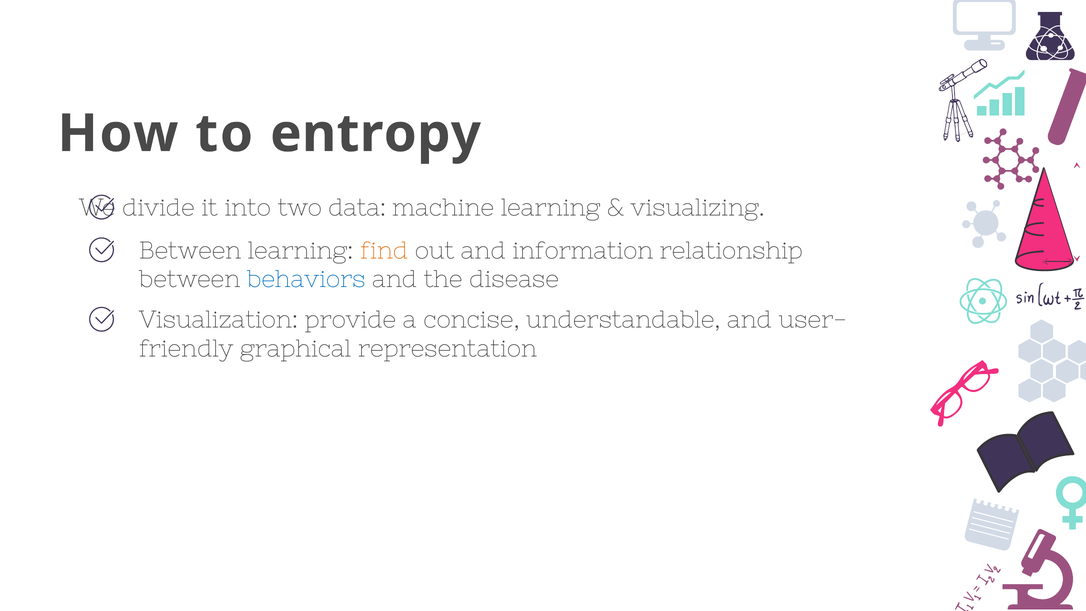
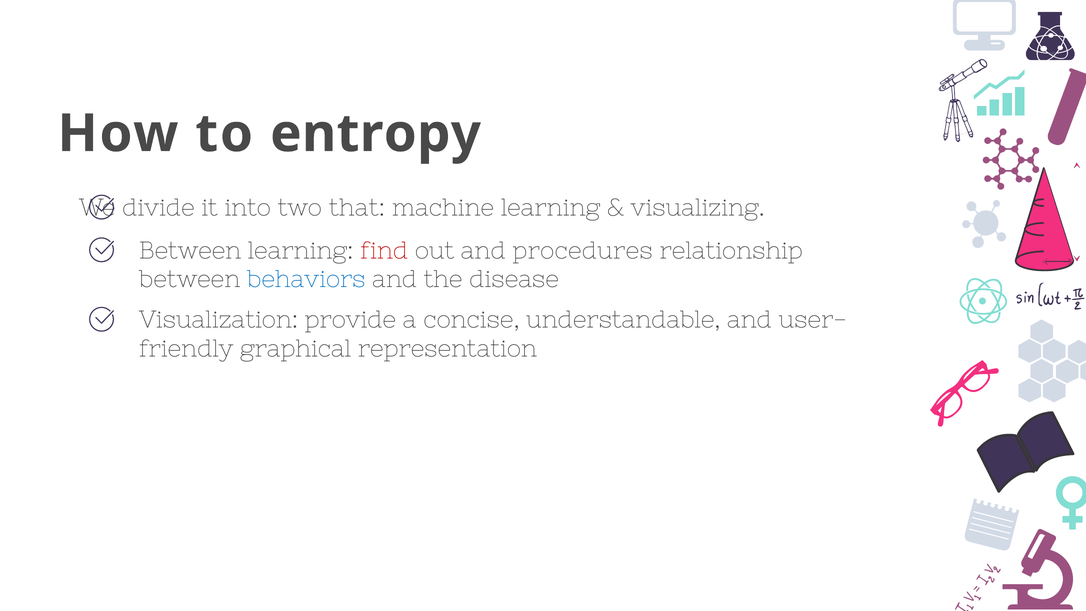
data: data -> that (357, 208)
find colour: orange -> red (384, 251)
information: information -> procedures (583, 251)
